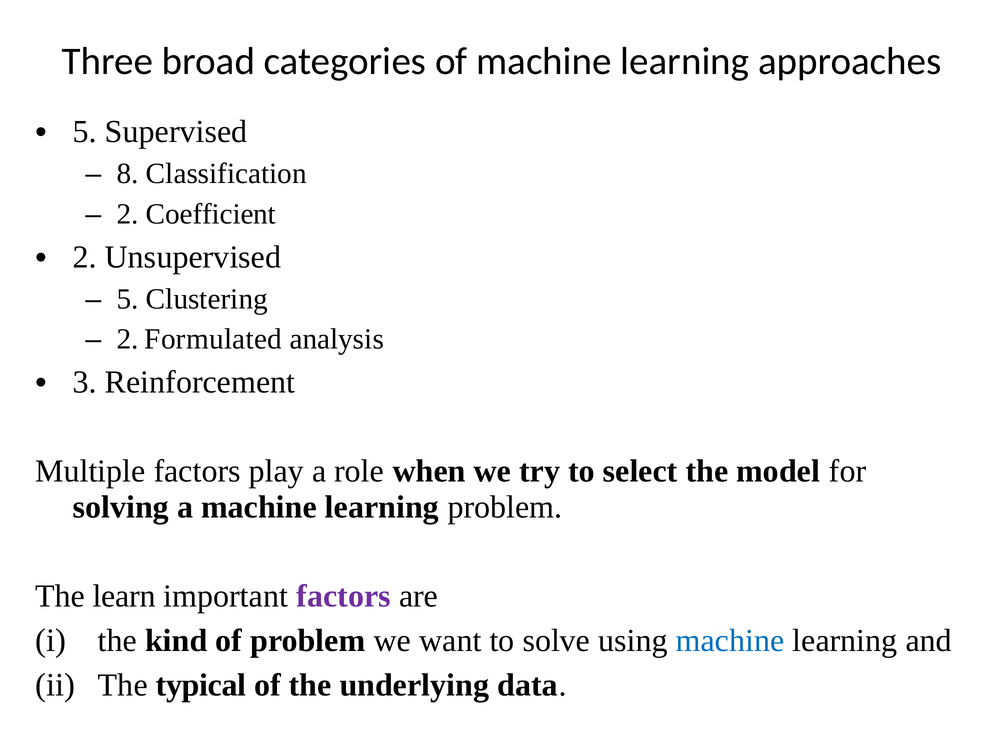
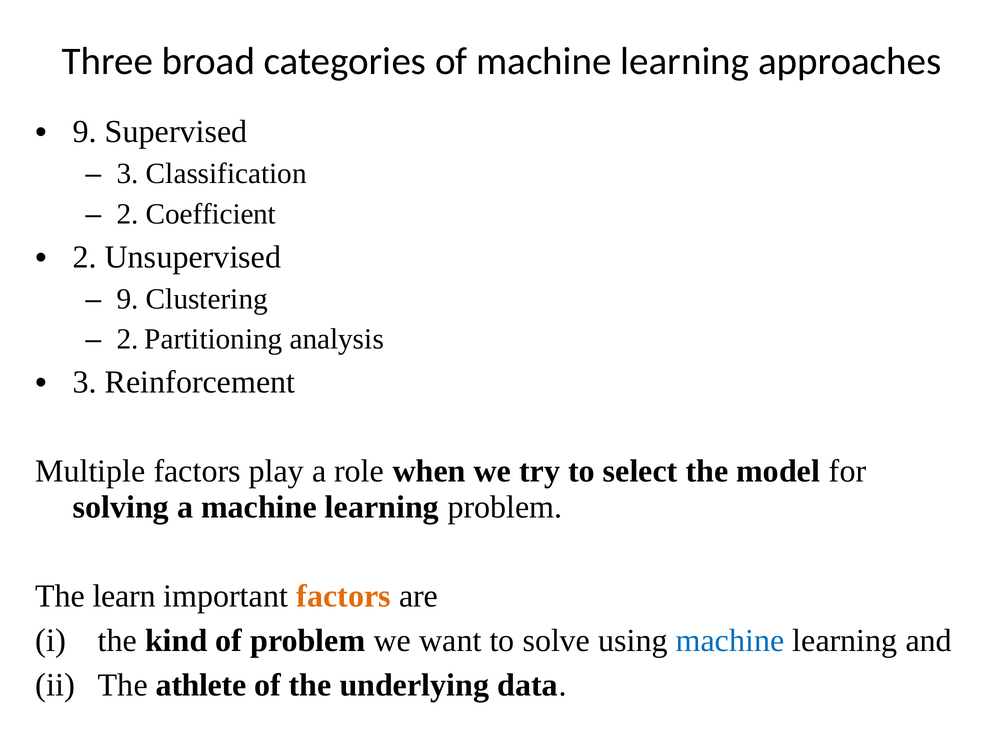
5: 5 -> 9 (85, 132)
8: 8 -> 3 (128, 174)
5: 5 -> 9 (128, 299)
Formulated: Formulated -> Partitioning (213, 339)
factors colour: purple -> orange (344, 596)
typical: typical -> athlete (201, 685)
